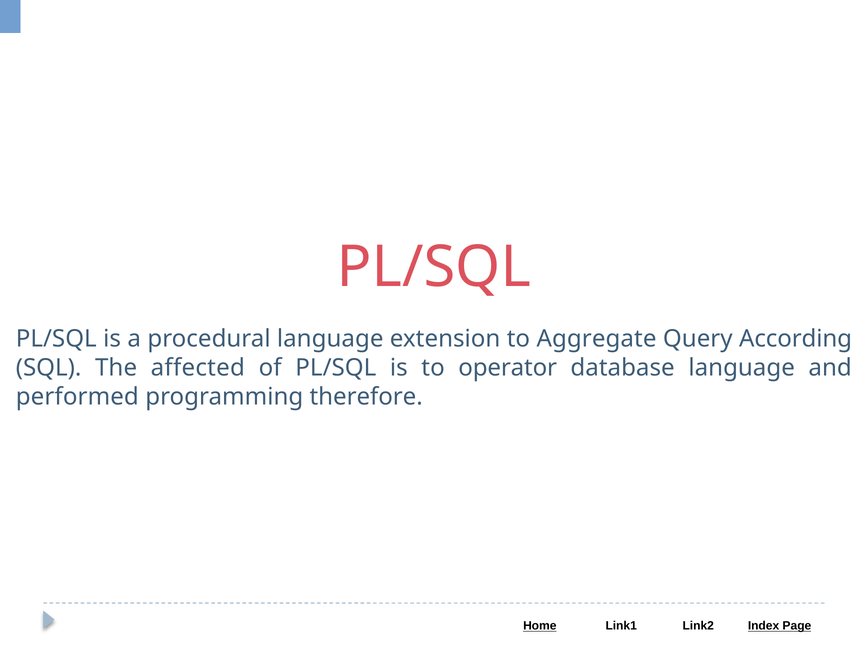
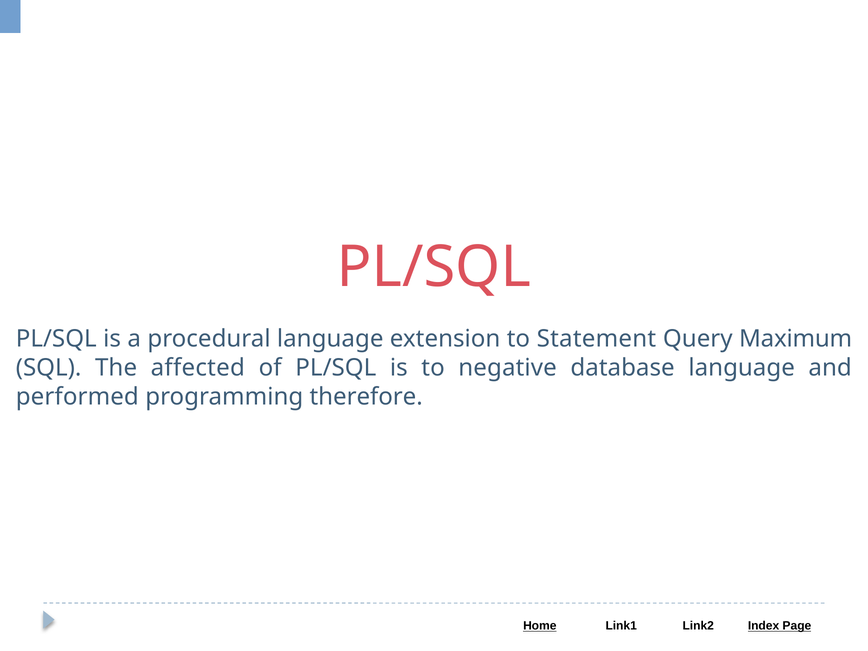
Aggregate: Aggregate -> Statement (596, 339)
According: According -> Maximum (796, 339)
operator: operator -> negative (508, 368)
